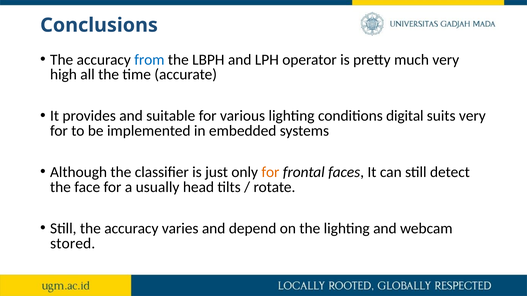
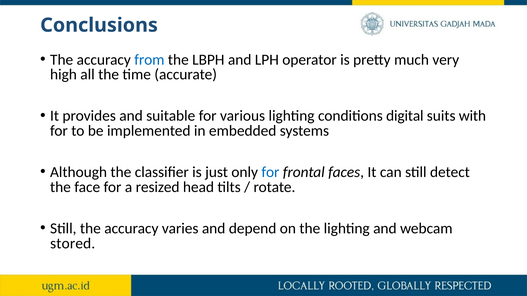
suits very: very -> with (472, 116)
for colour: orange -> blue (270, 172)
usually: usually -> resized (158, 187)
